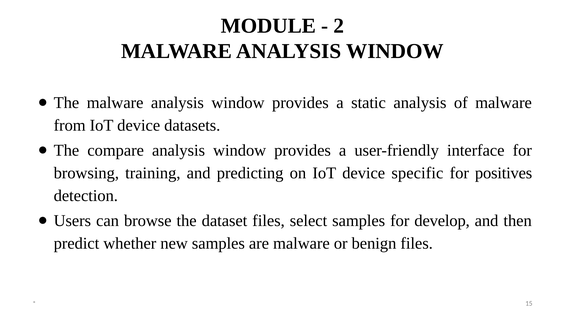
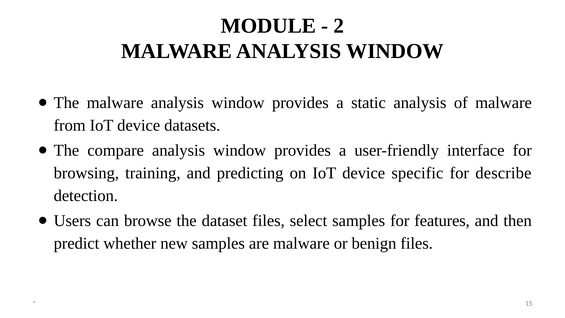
positives: positives -> describe (503, 173)
develop: develop -> features (442, 220)
